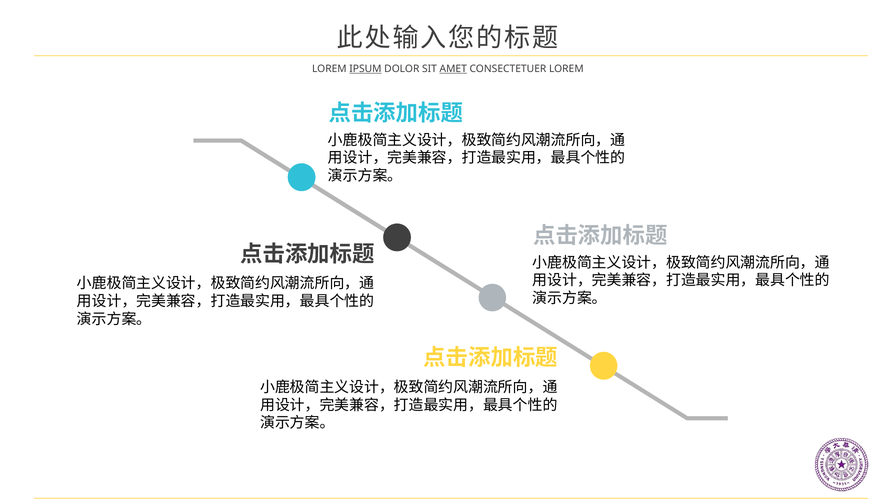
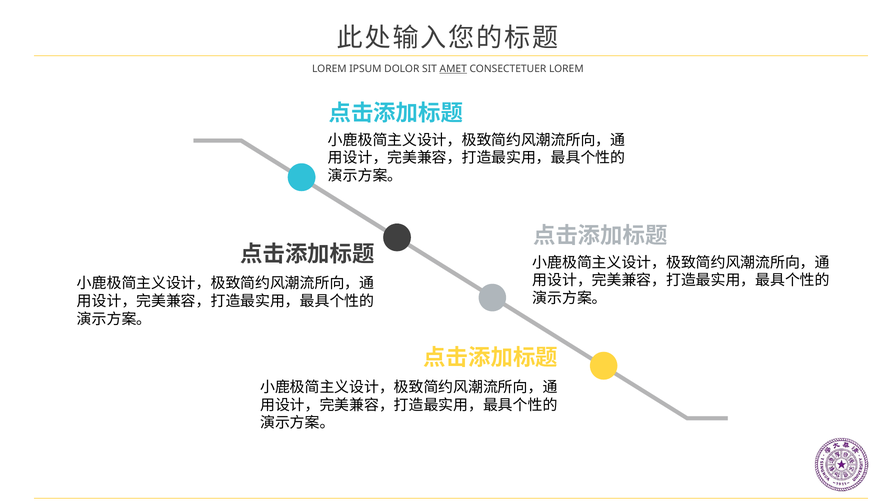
IPSUM underline: present -> none (365, 69)
